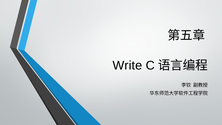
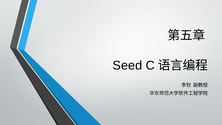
Write: Write -> Seed (127, 65)
